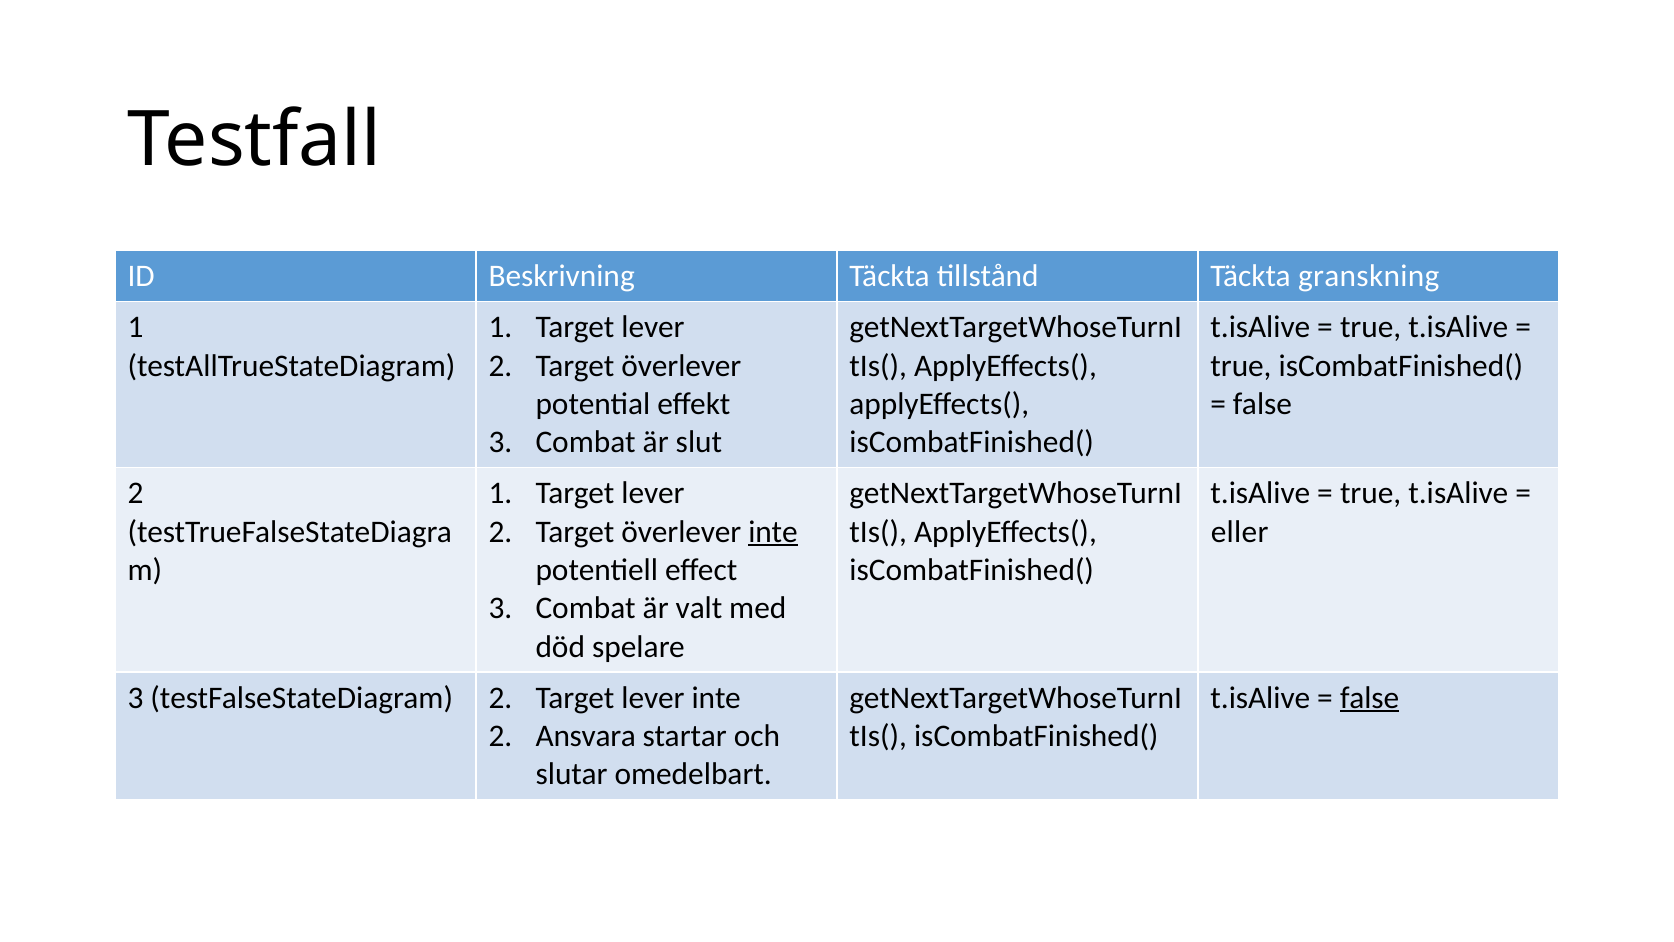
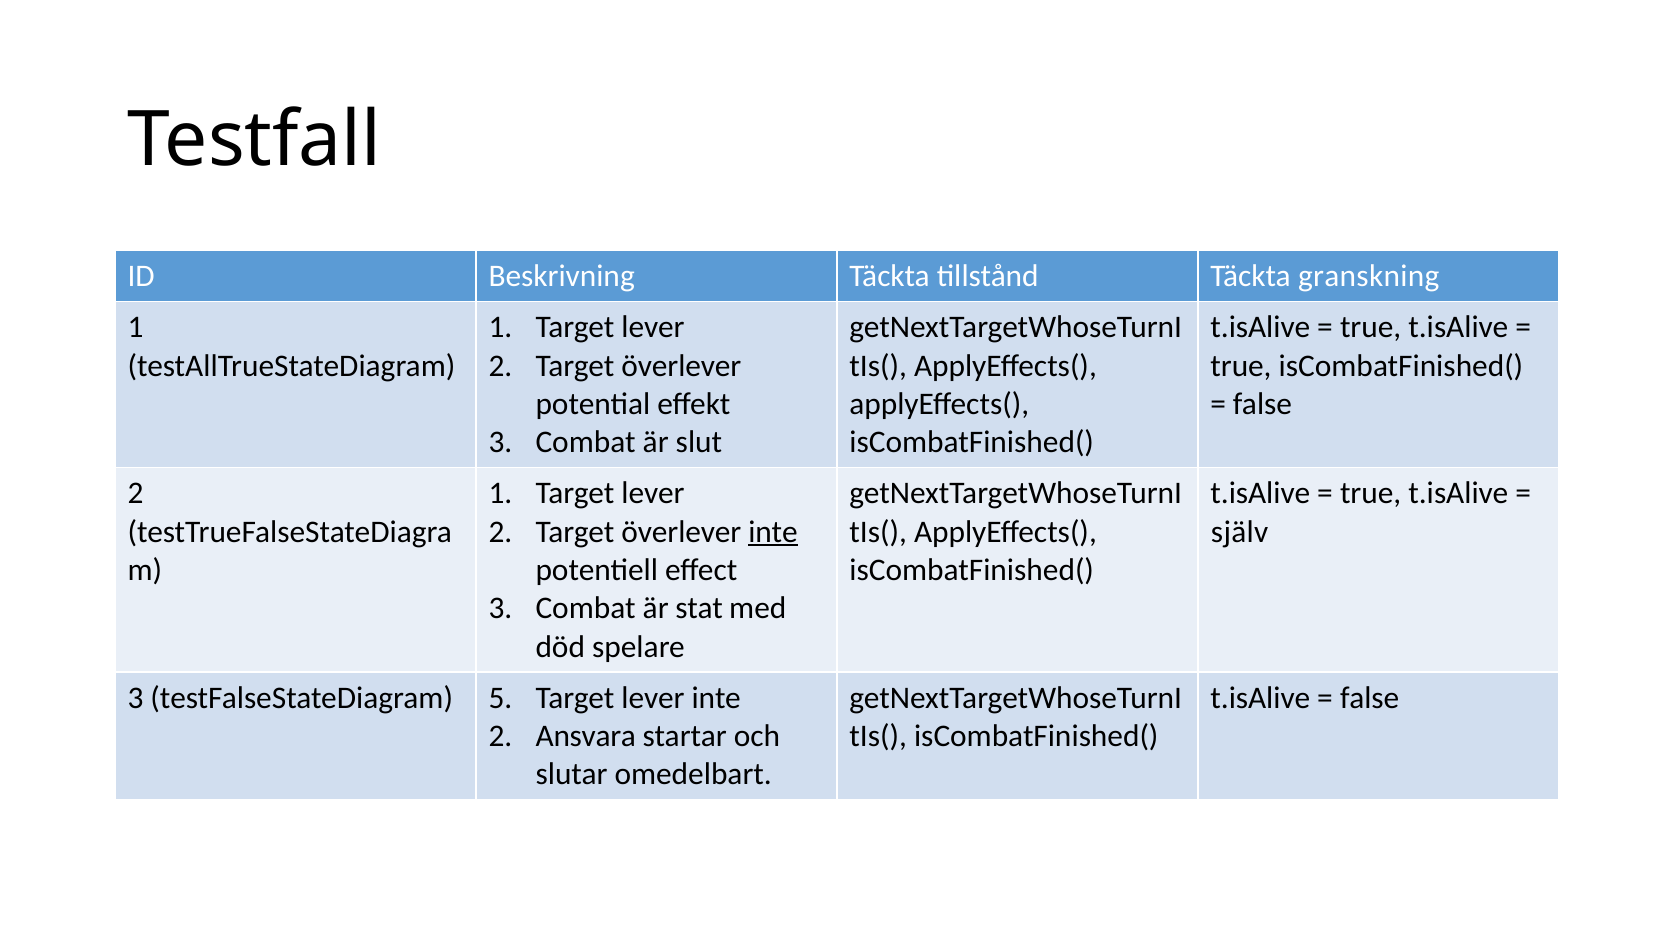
eller: eller -> själv (1240, 532)
valt: valt -> stat (699, 608)
testFalseStateDiagram 2: 2 -> 5 (500, 697)
false underline: present -> none (1370, 697)
